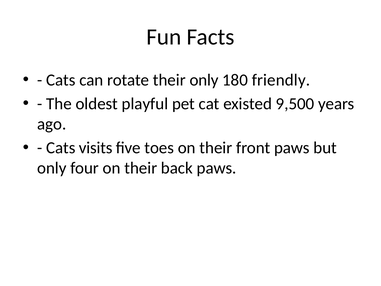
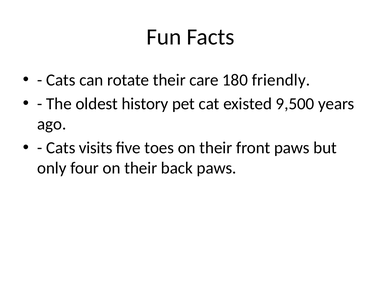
their only: only -> care (204, 80)
playful: playful -> history (145, 104)
